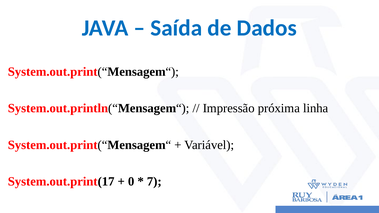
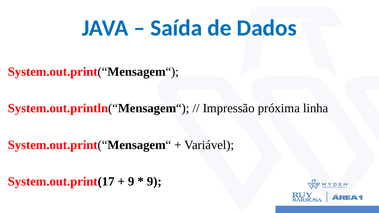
0: 0 -> 9 (131, 182)
7: 7 -> 9 (154, 182)
